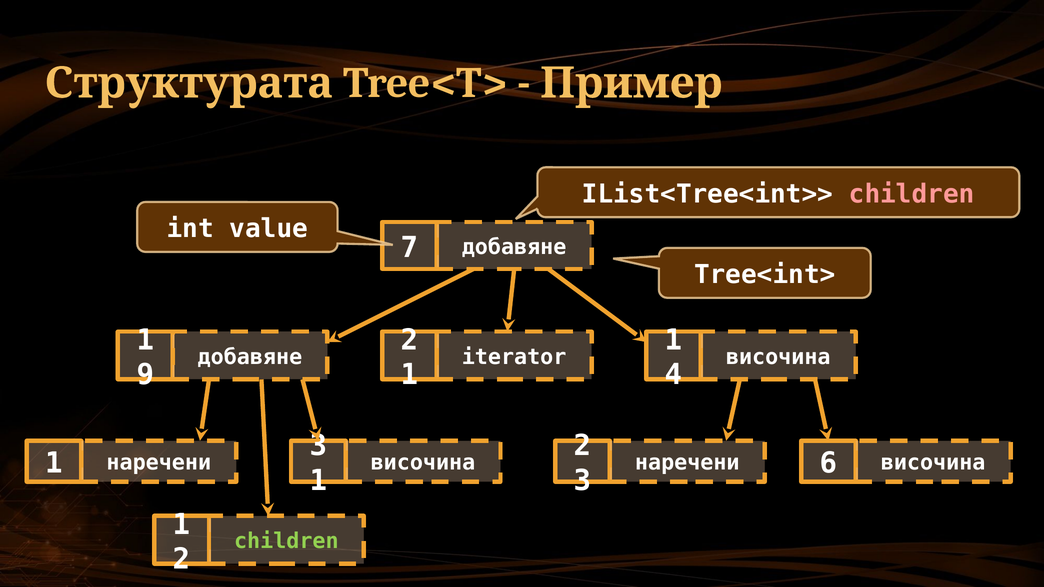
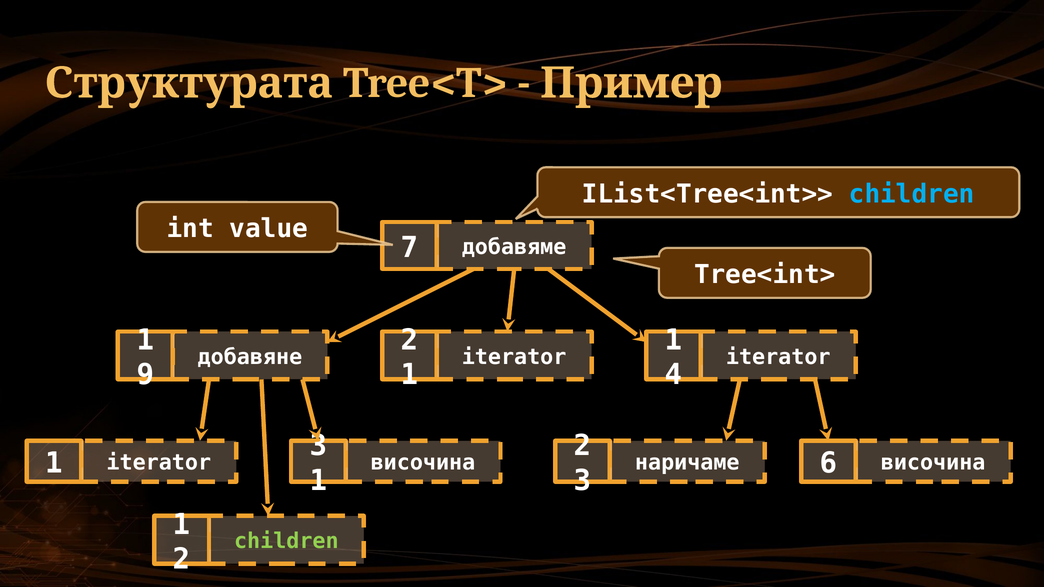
children colour: pink -> light blue (912, 194)
7 добавяне: добавяне -> добавяме (514, 247)
височина: височина -> iterator (778, 357)
наречени: наречени -> iterator (159, 463)
наречени: наречени -> наричаме (687, 463)
